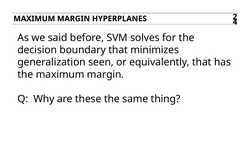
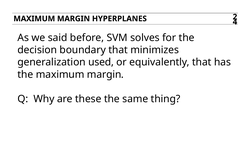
seen: seen -> used (101, 62)
